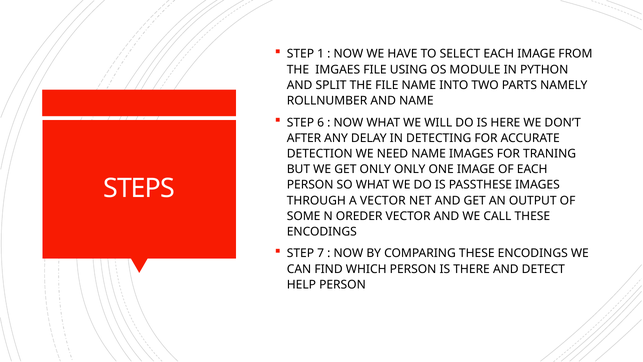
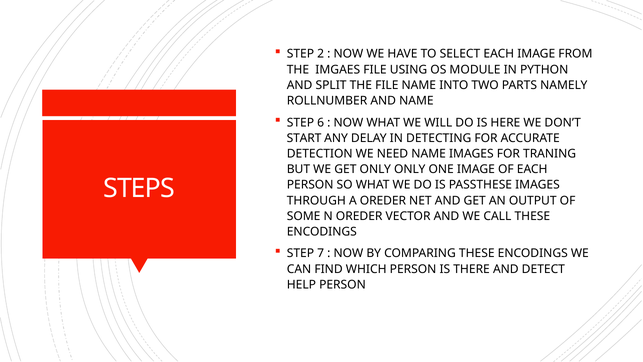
1: 1 -> 2 (321, 54)
AFTER: AFTER -> START (304, 138)
A VECTOR: VECTOR -> OREDER (383, 200)
